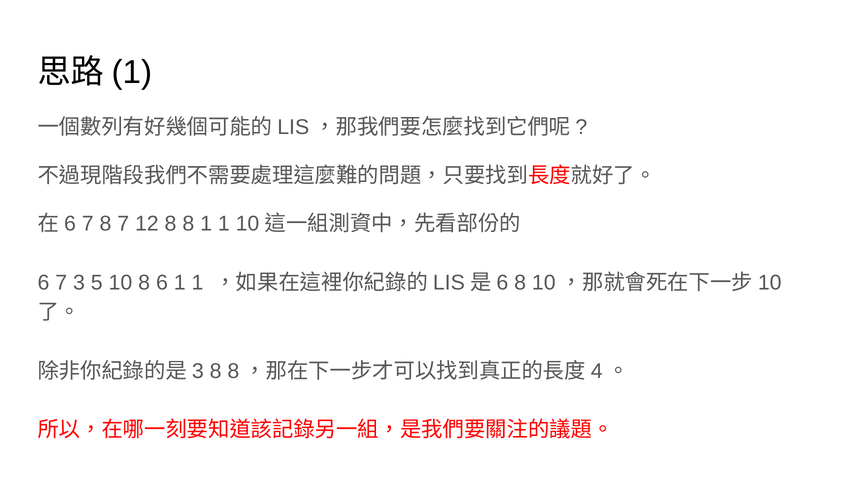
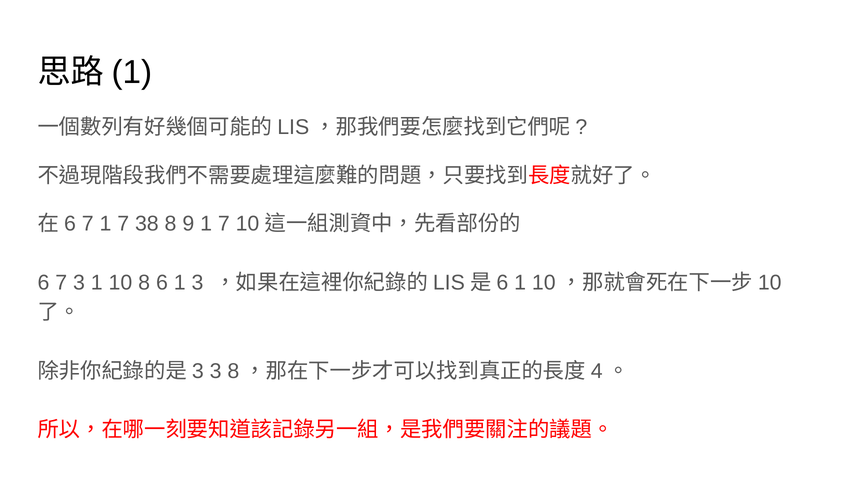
7 8: 8 -> 1 (105, 224)
12: 12 -> 38 (147, 224)
8 8: 8 -> 9 (188, 224)
1: 1 -> 7 (224, 224)
3 5: 5 -> 1 (97, 283)
6 1 1: 1 -> 3 (197, 283)
8: 8 -> 1 (520, 283)
8: 8 -> 3 (216, 371)
